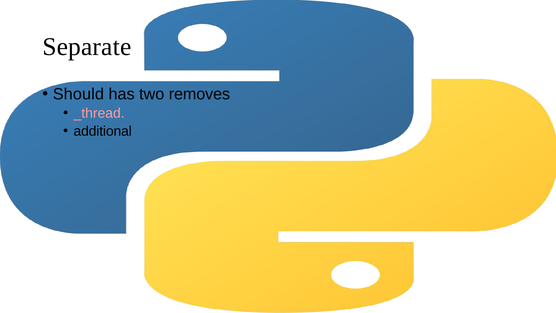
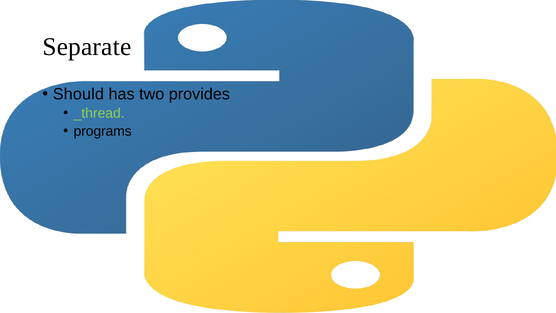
removes: removes -> provides (199, 94)
_thread colour: pink -> light green (99, 113)
additional: additional -> programs (103, 131)
